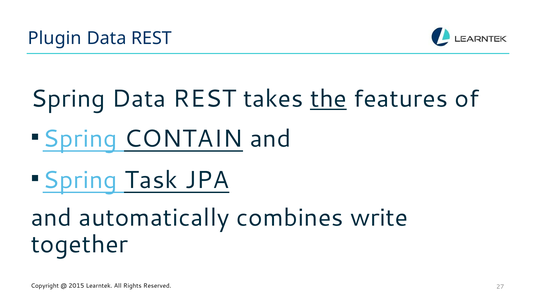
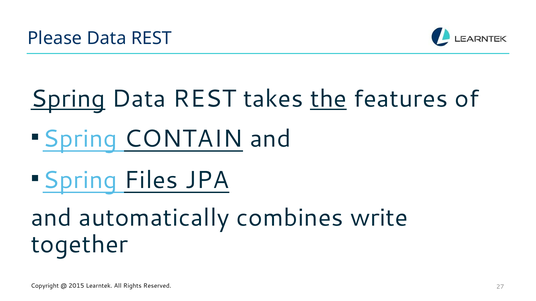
Plugin: Plugin -> Please (55, 38)
Spring underline: none -> present (68, 99)
Task: Task -> Files (151, 180)
